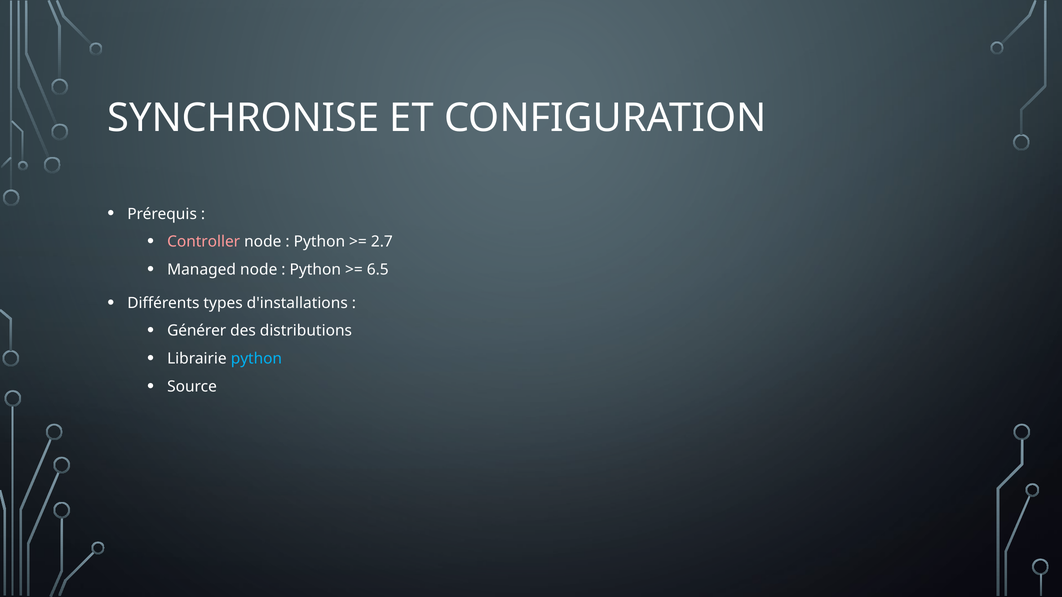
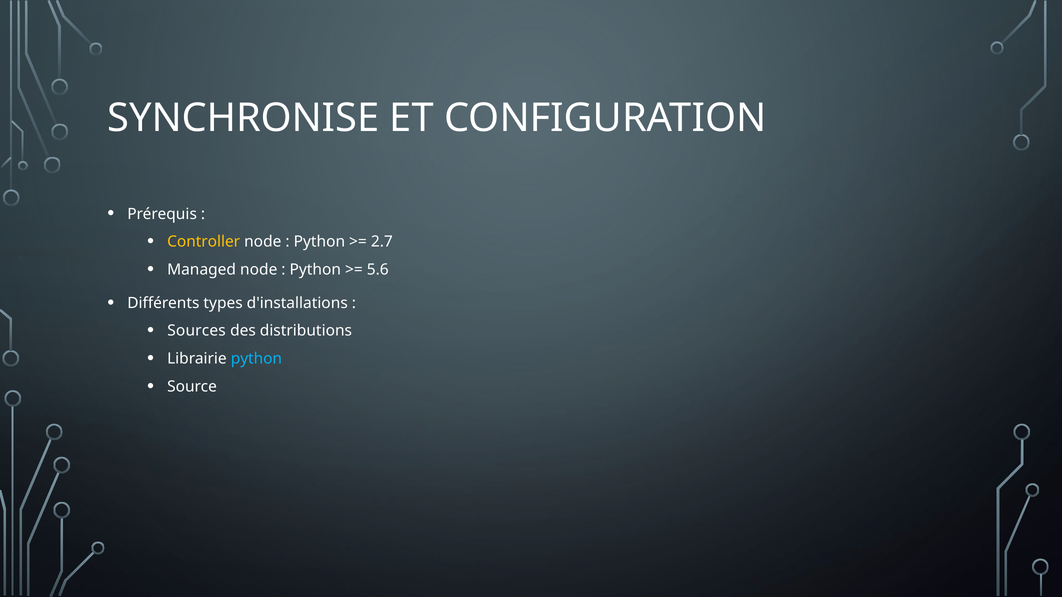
Controller colour: pink -> yellow (204, 242)
6.5: 6.5 -> 5.6 (378, 270)
Générer: Générer -> Sources (197, 331)
